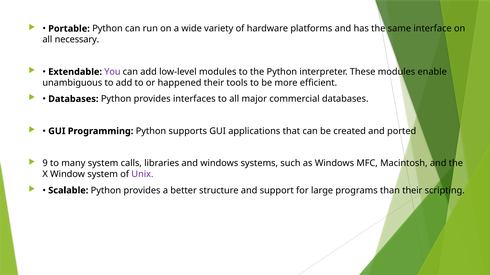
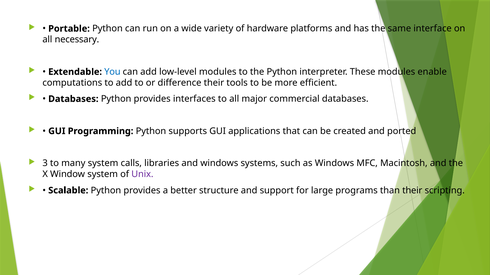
You colour: purple -> blue (112, 72)
unambiguous: unambiguous -> computations (72, 83)
happened: happened -> difference (180, 83)
9: 9 -> 3 (45, 164)
